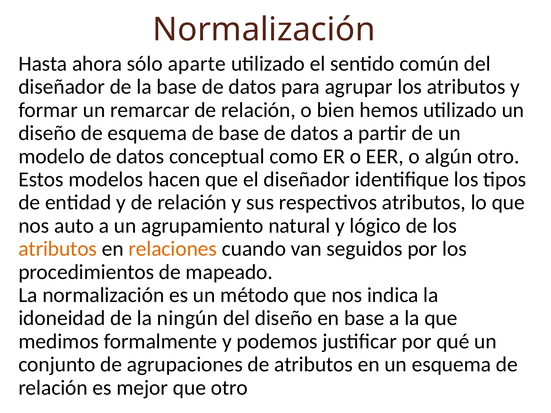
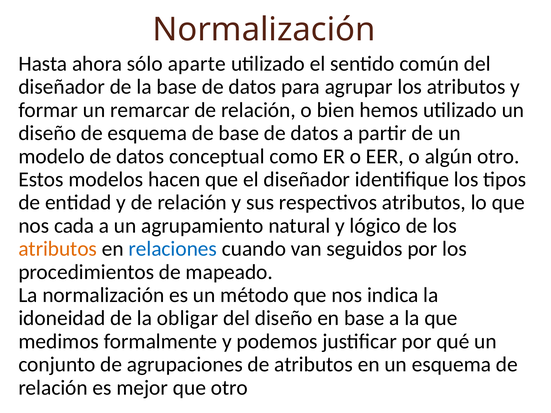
auto: auto -> cada (74, 226)
relaciones colour: orange -> blue (173, 249)
ningún: ningún -> obligar (187, 318)
